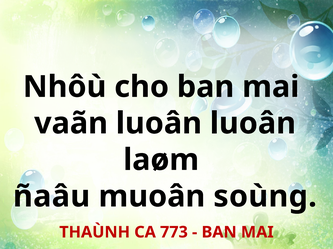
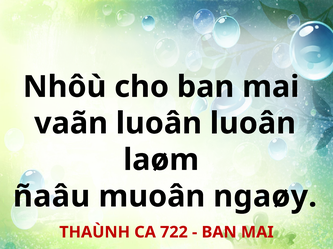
soùng: soùng -> ngaøy (265, 197)
773: 773 -> 722 (174, 233)
